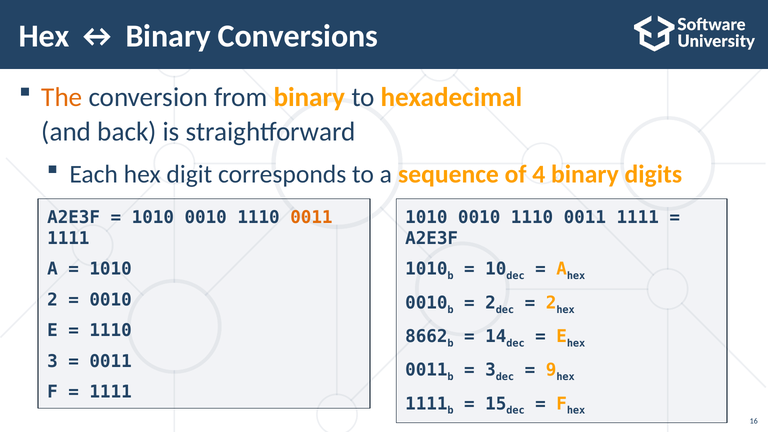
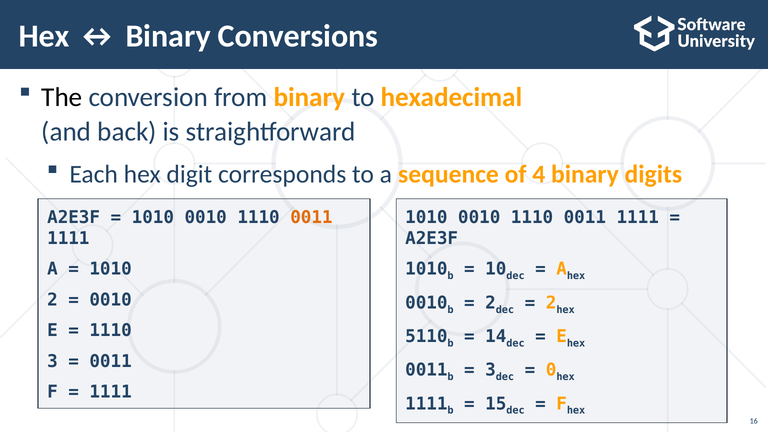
The colour: orange -> black (62, 97)
8662: 8662 -> 5110 (426, 336)
9: 9 -> 0 (551, 370)
